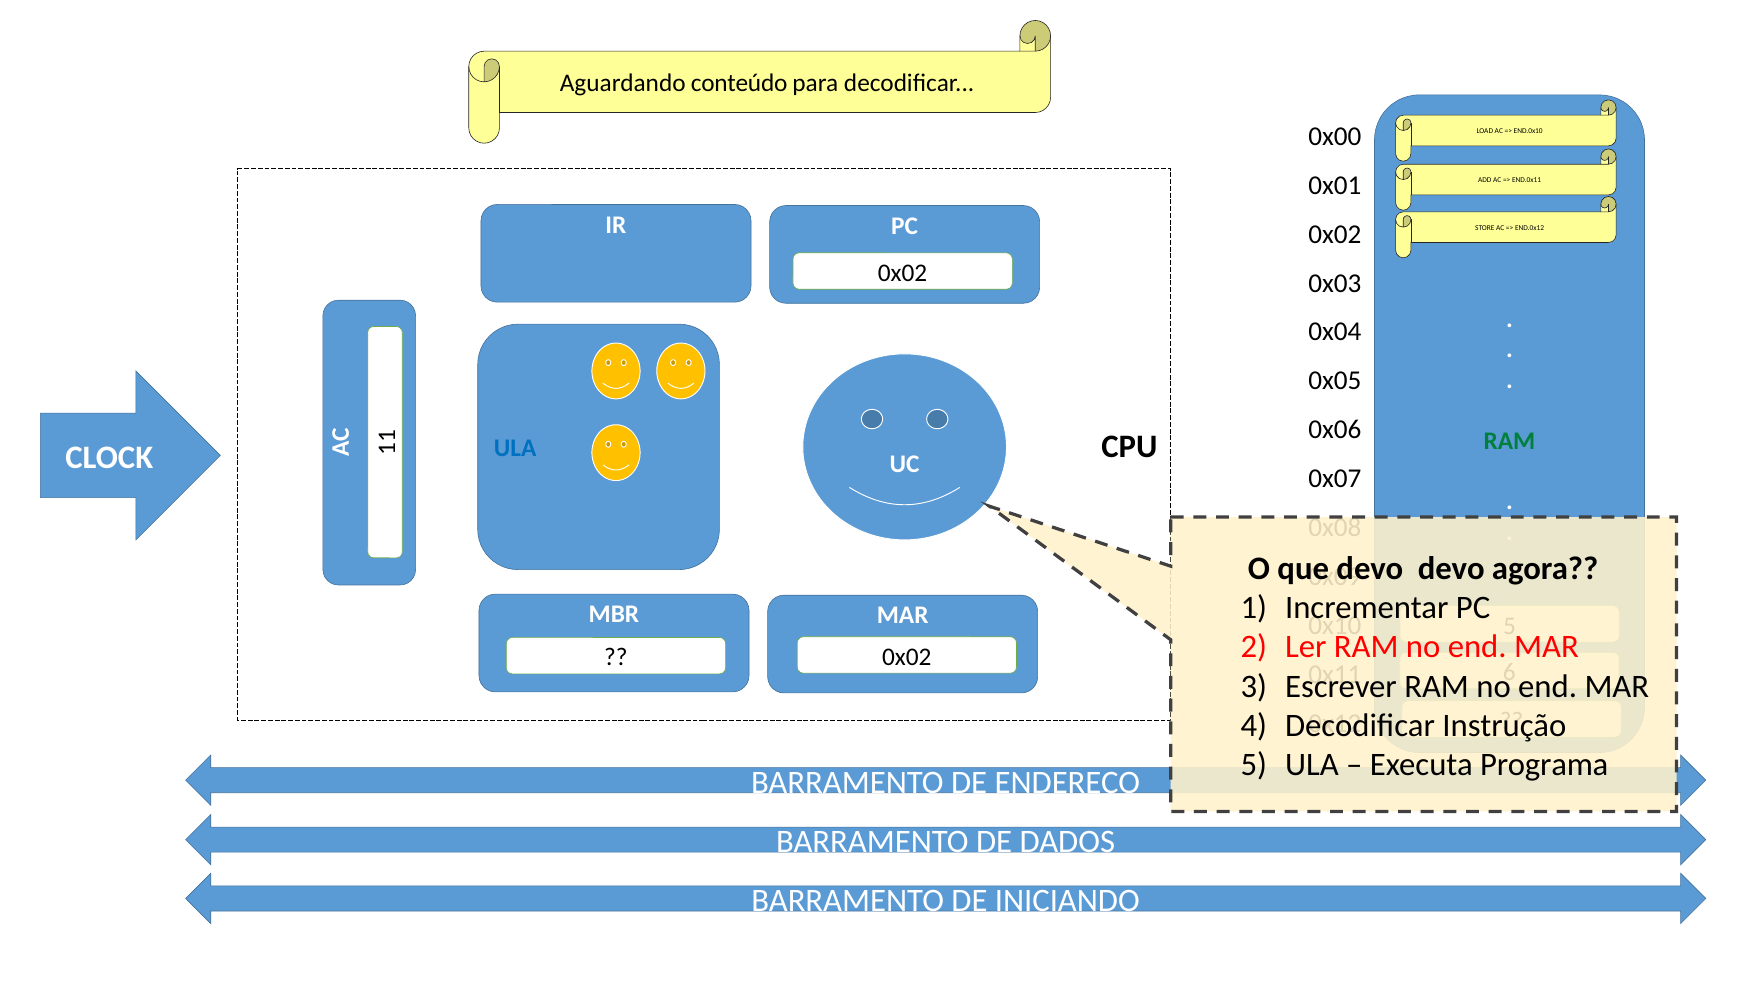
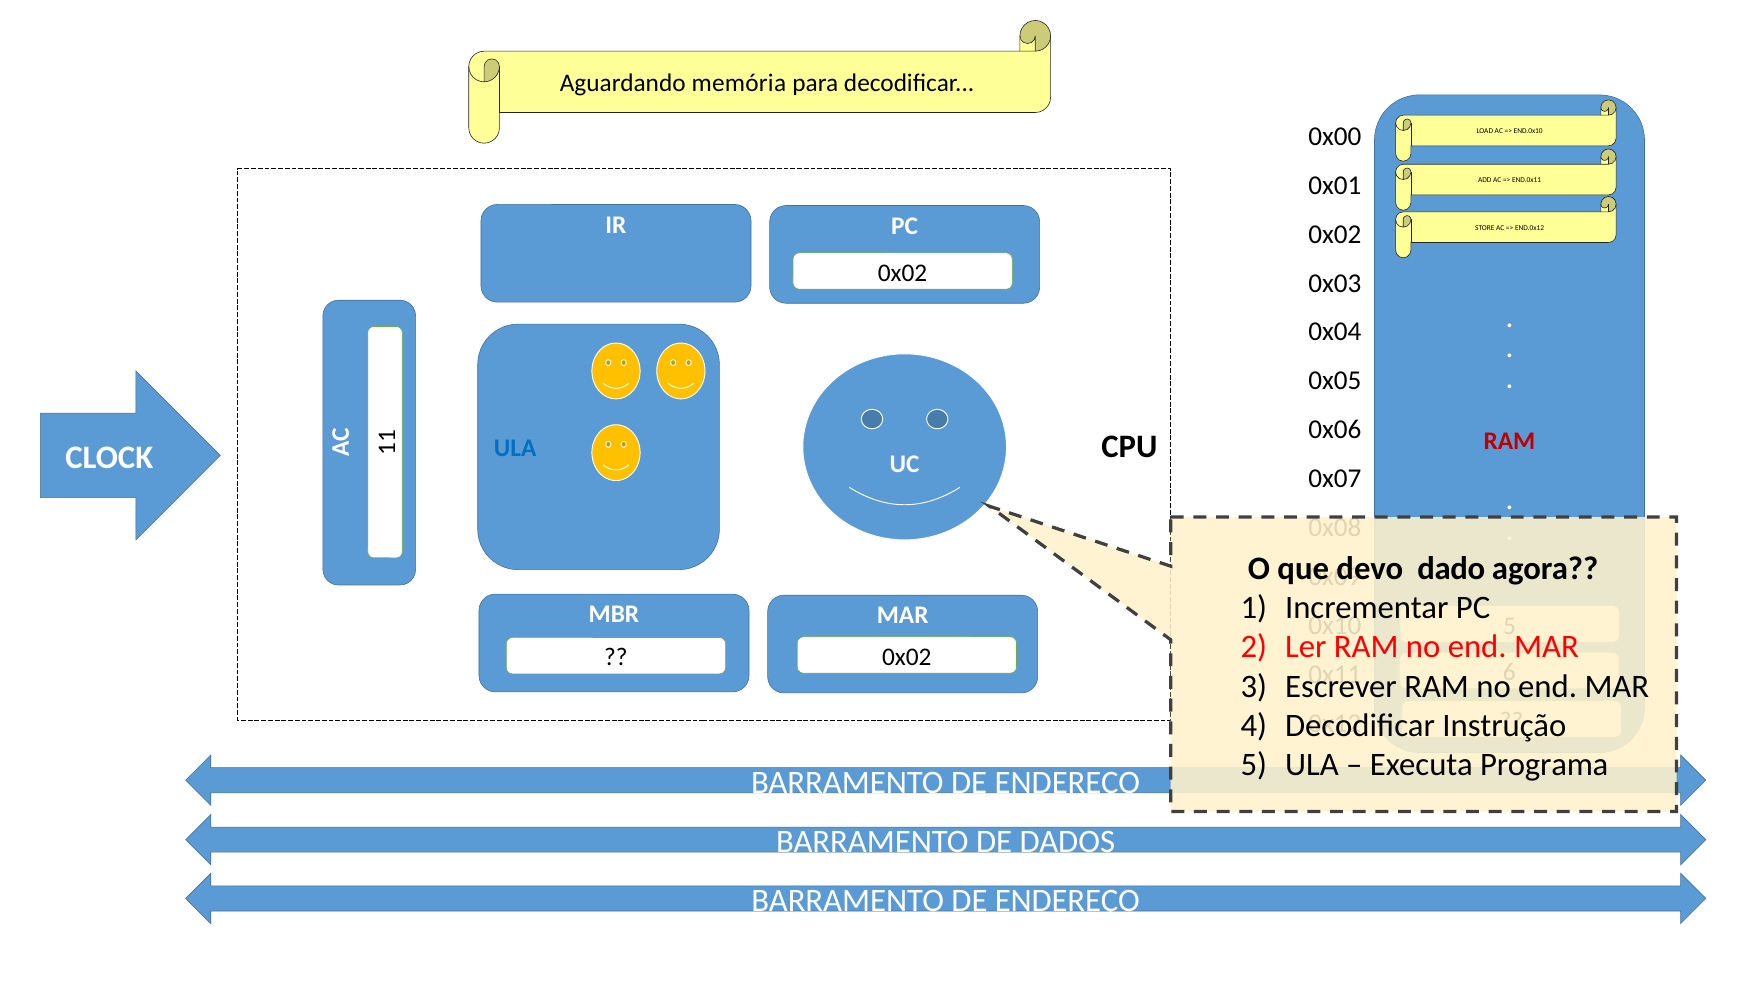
conteúdo: conteúdo -> memória (739, 84)
RAM colour: green -> red (1509, 440)
devo: devo -> dado (1451, 568)
INICIANDO: INICIANDO -> ENDEREÇO (1067, 900)
